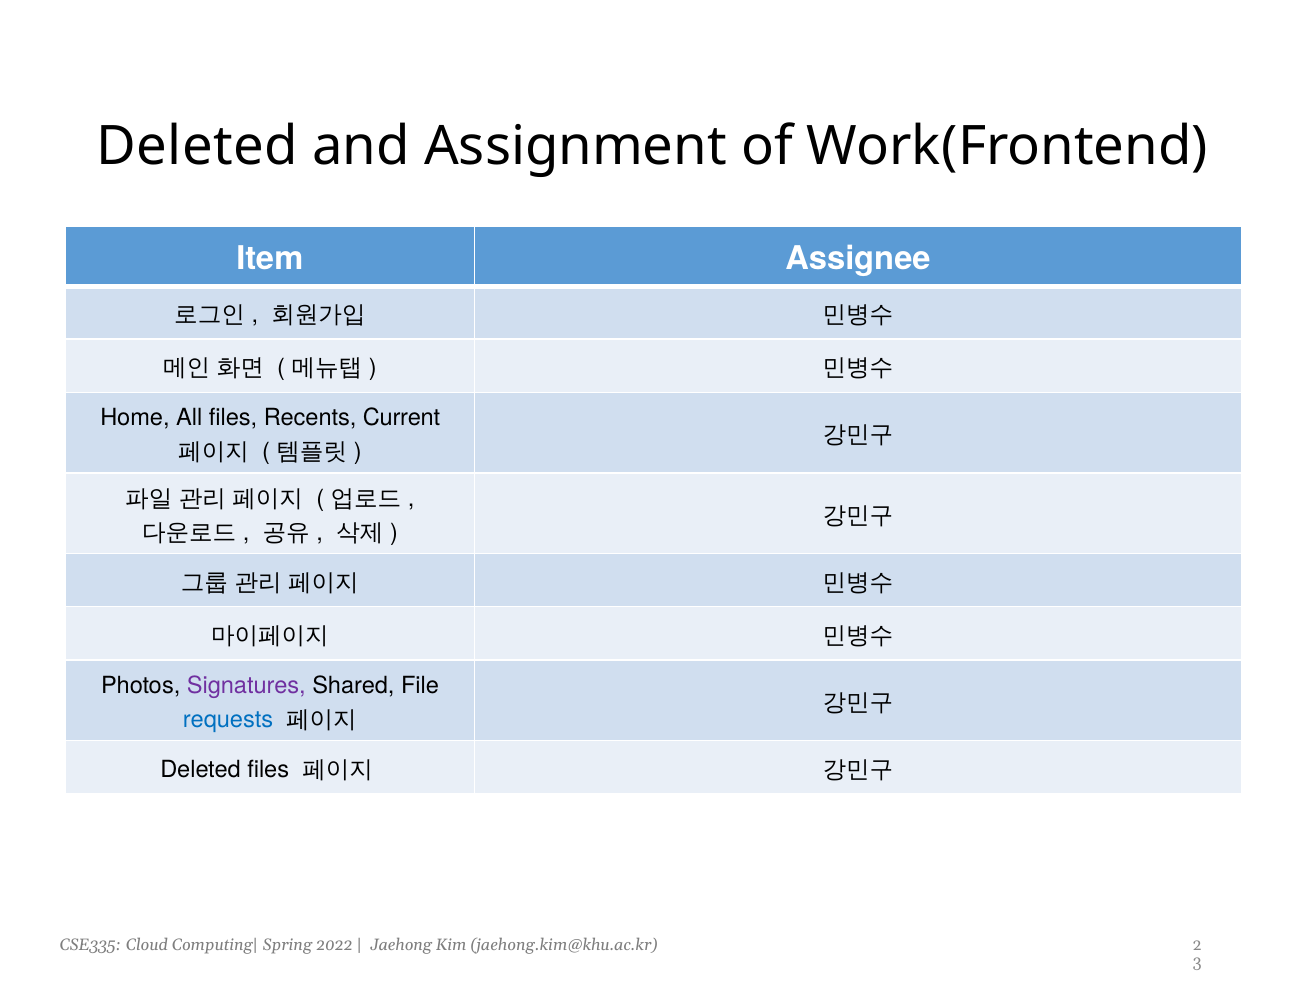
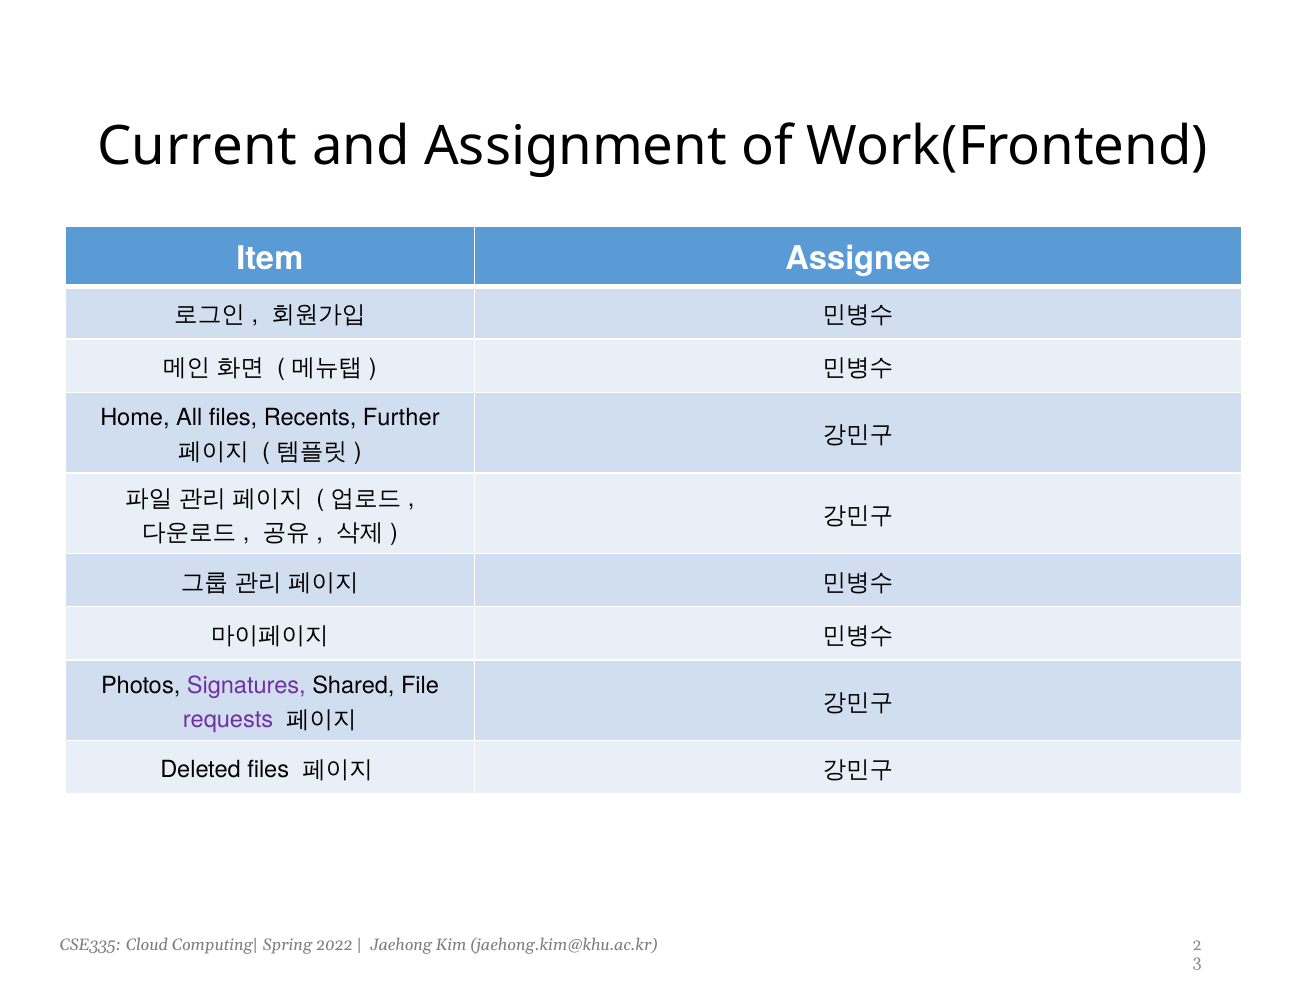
Deleted: Deleted -> Current (197, 147)
Current: Current -> Further (401, 418)
requests colour: blue -> purple (228, 719)
